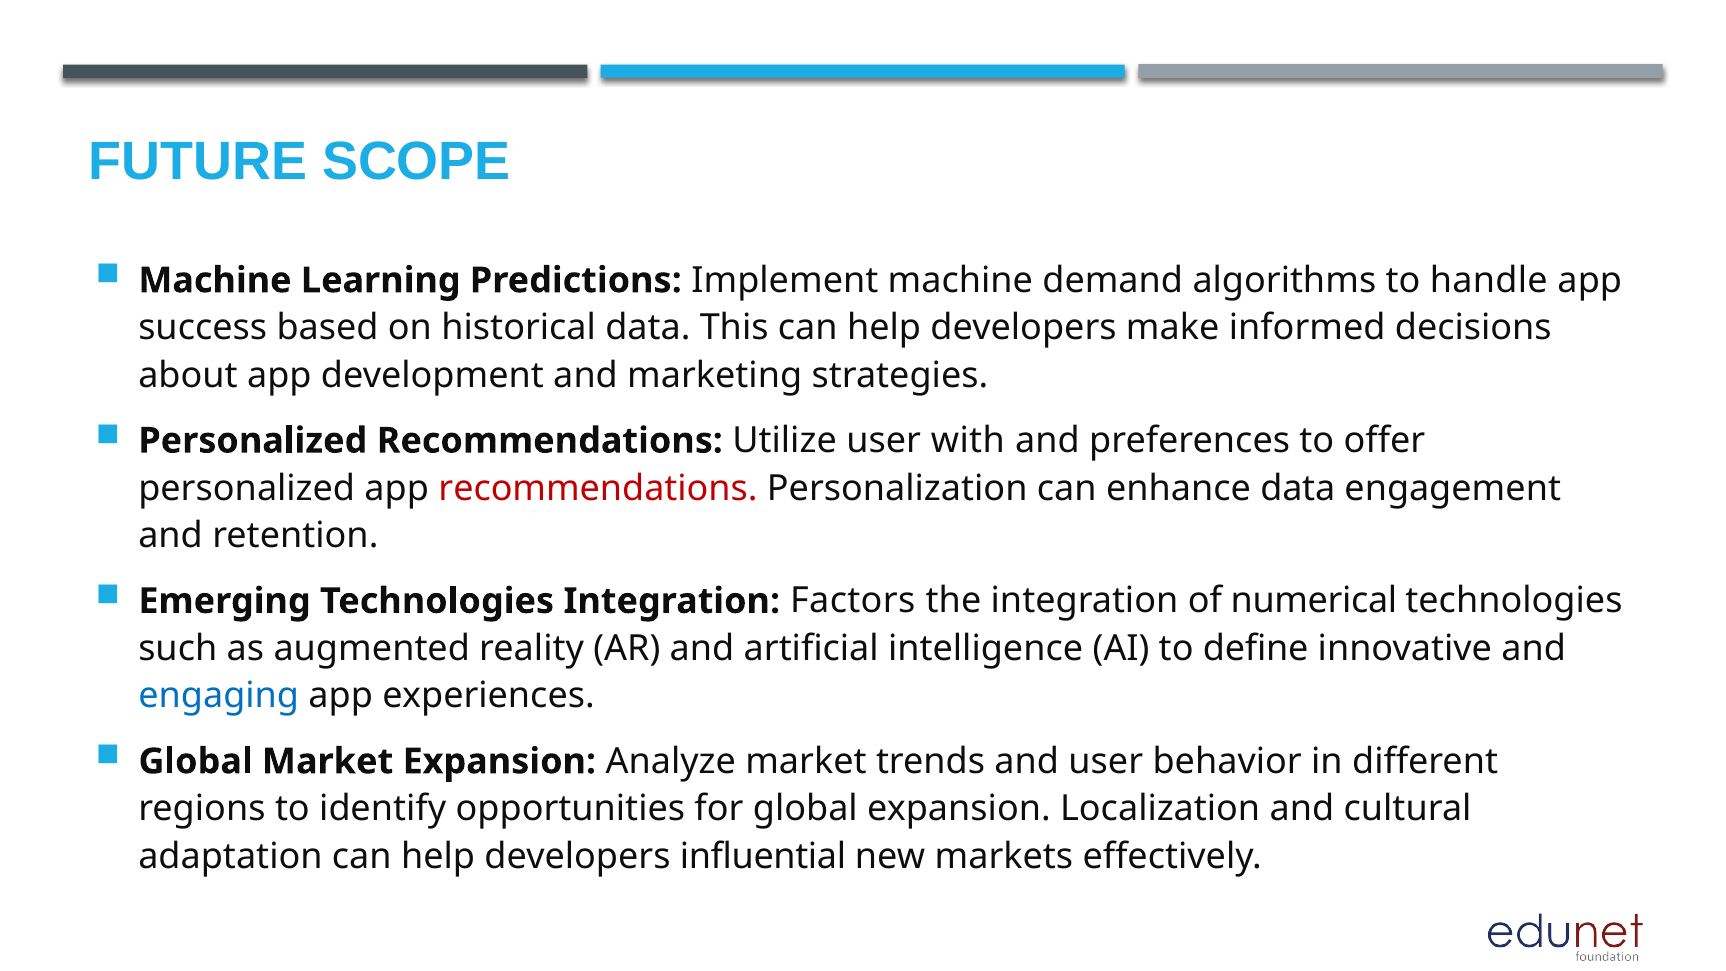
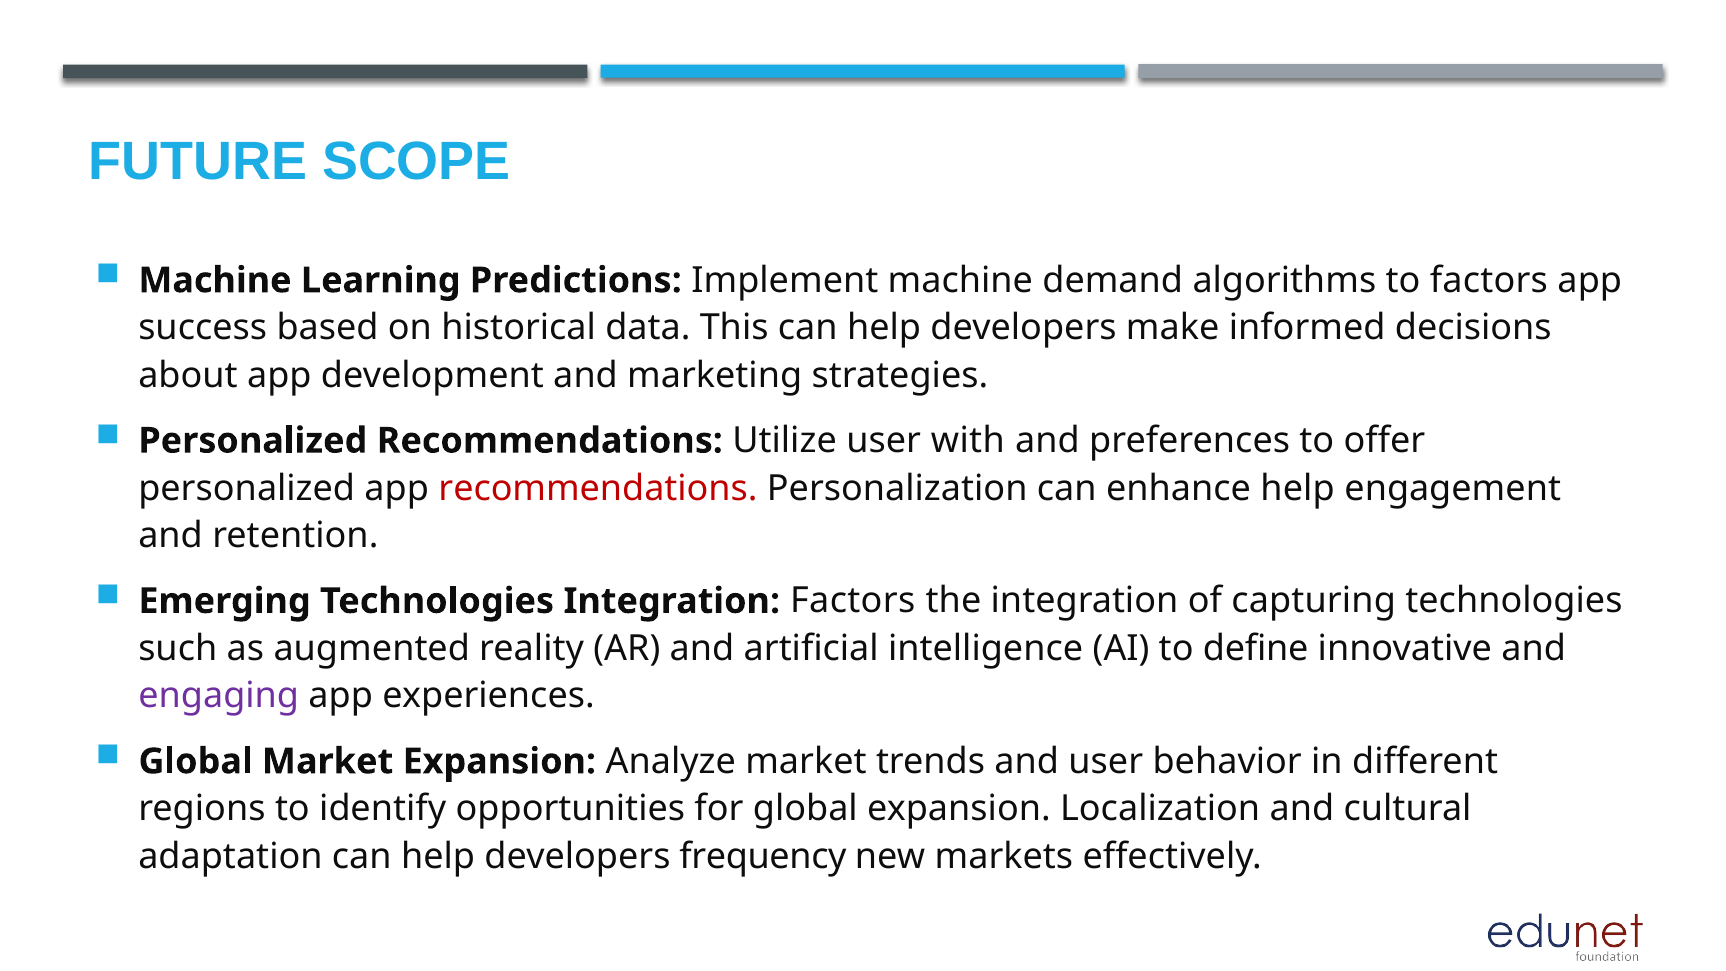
to handle: handle -> factors (1489, 280)
enhance data: data -> help (1298, 488)
numerical: numerical -> capturing (1314, 601)
engaging colour: blue -> purple (219, 696)
influential: influential -> frequency (763, 856)
